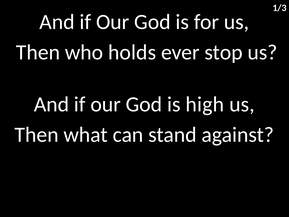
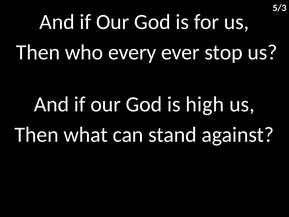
1/3: 1/3 -> 5/3 (280, 8)
holds: holds -> every (132, 52)
